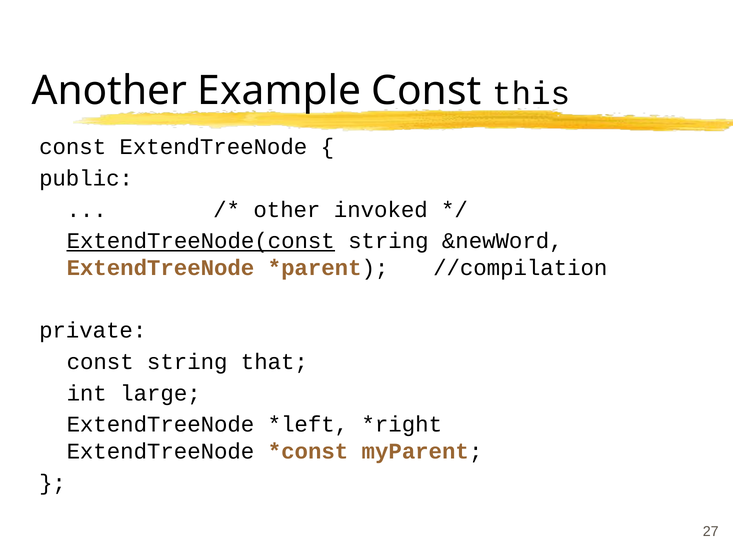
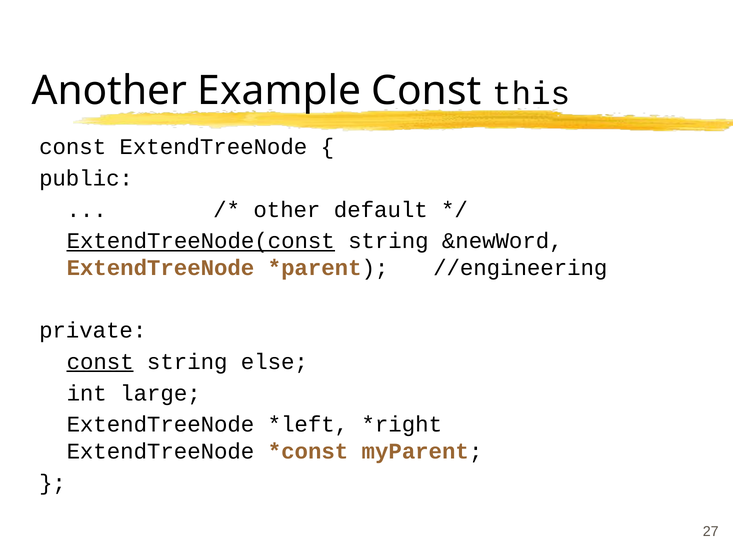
invoked: invoked -> default (381, 210)
//compilation: //compilation -> //engineering (520, 268)
const underline: none -> present (100, 362)
that: that -> else (274, 362)
